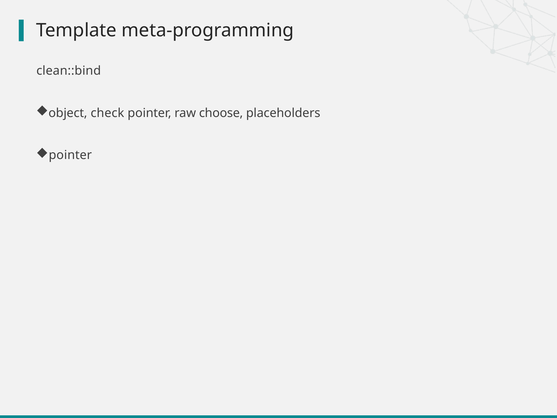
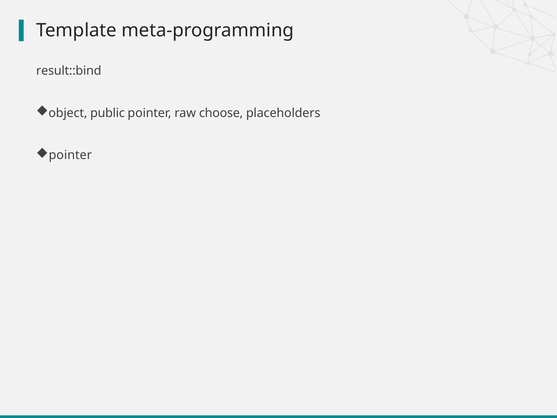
clean::bind: clean::bind -> result::bind (69, 71)
check: check -> public (108, 113)
